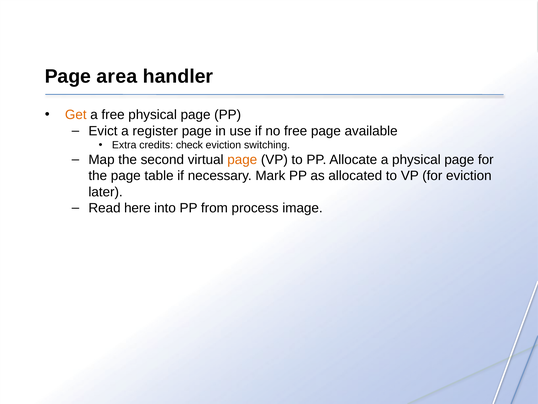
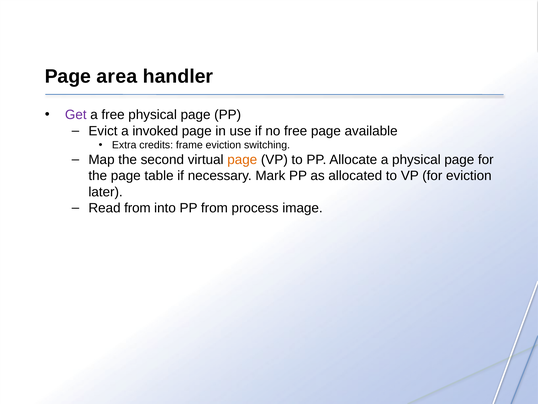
Get colour: orange -> purple (76, 115)
register: register -> invoked (155, 131)
check: check -> frame (189, 145)
Read here: here -> from (137, 208)
